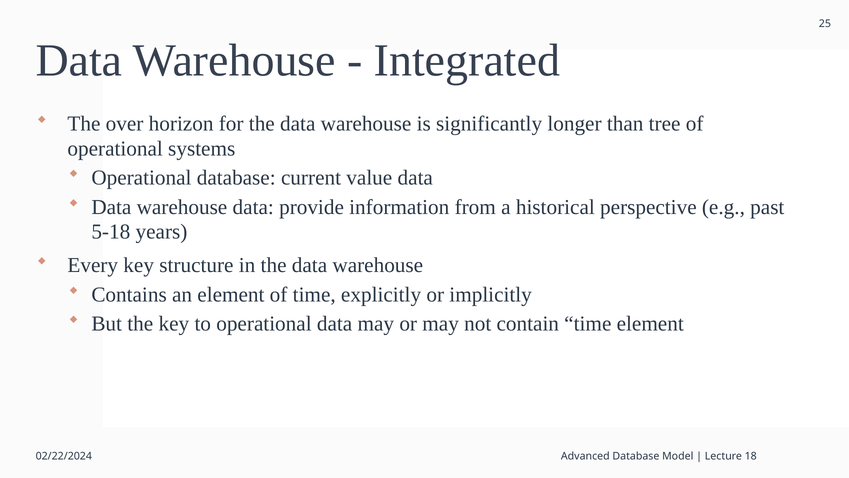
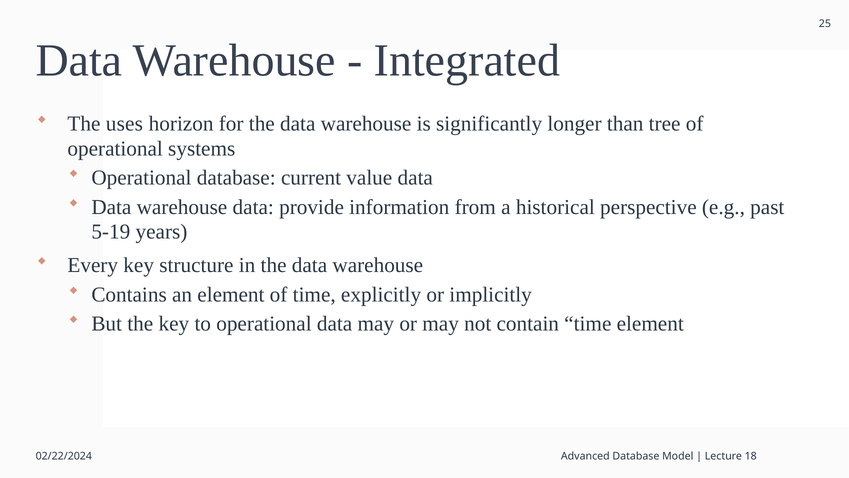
over: over -> uses (124, 124)
5-18: 5-18 -> 5-19 (111, 232)
